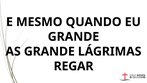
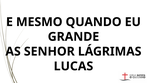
AS GRANDE: GRANDE -> SENHOR (49, 51)
REGAR: REGAR -> LUCAS (73, 66)
